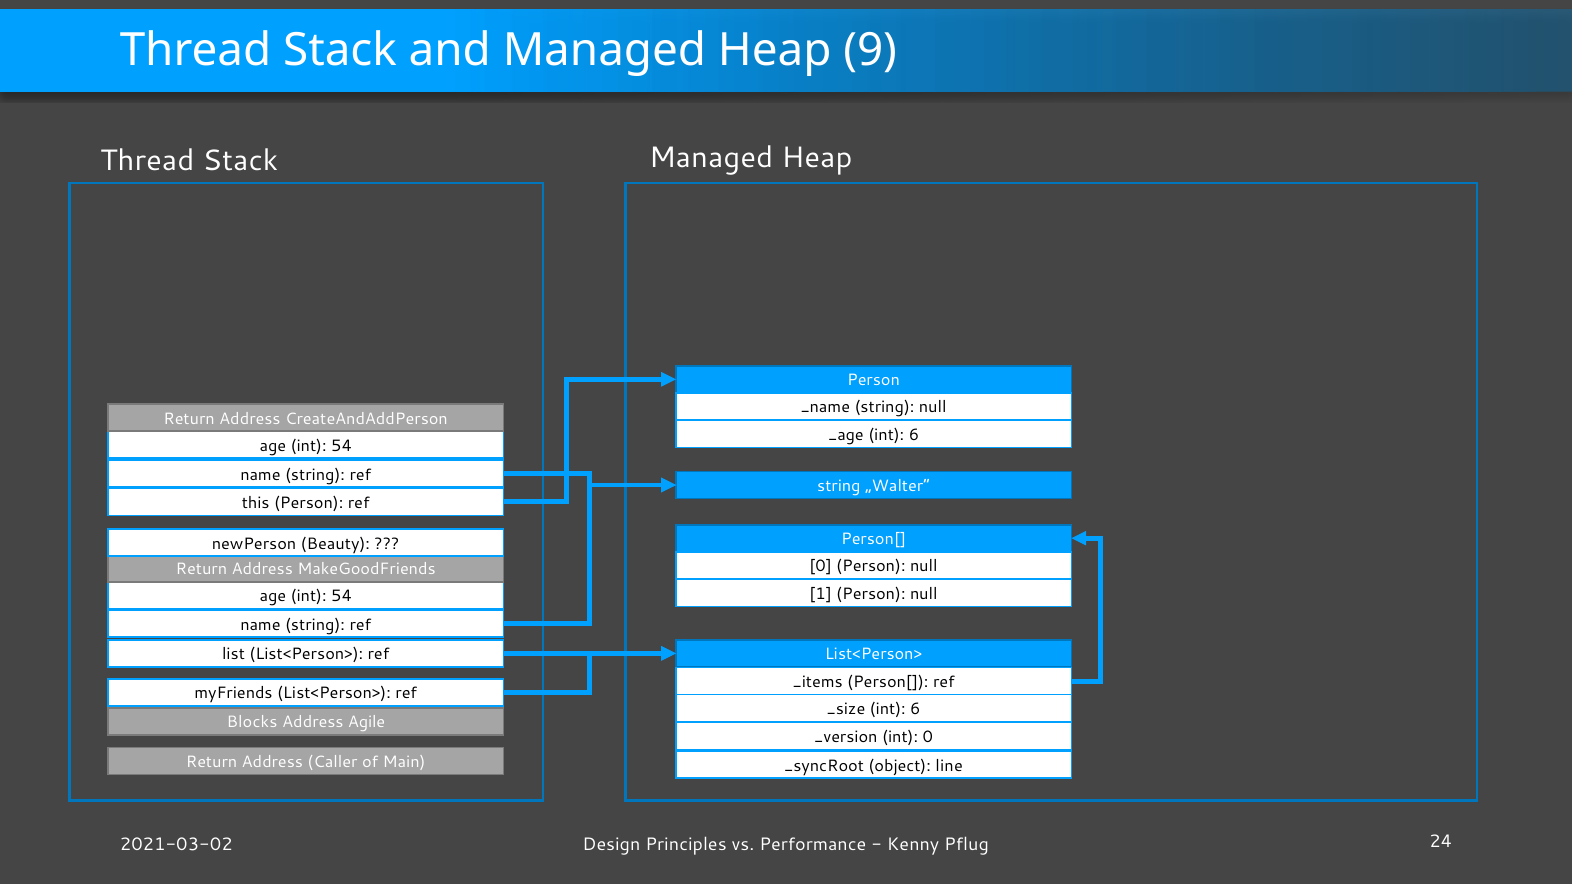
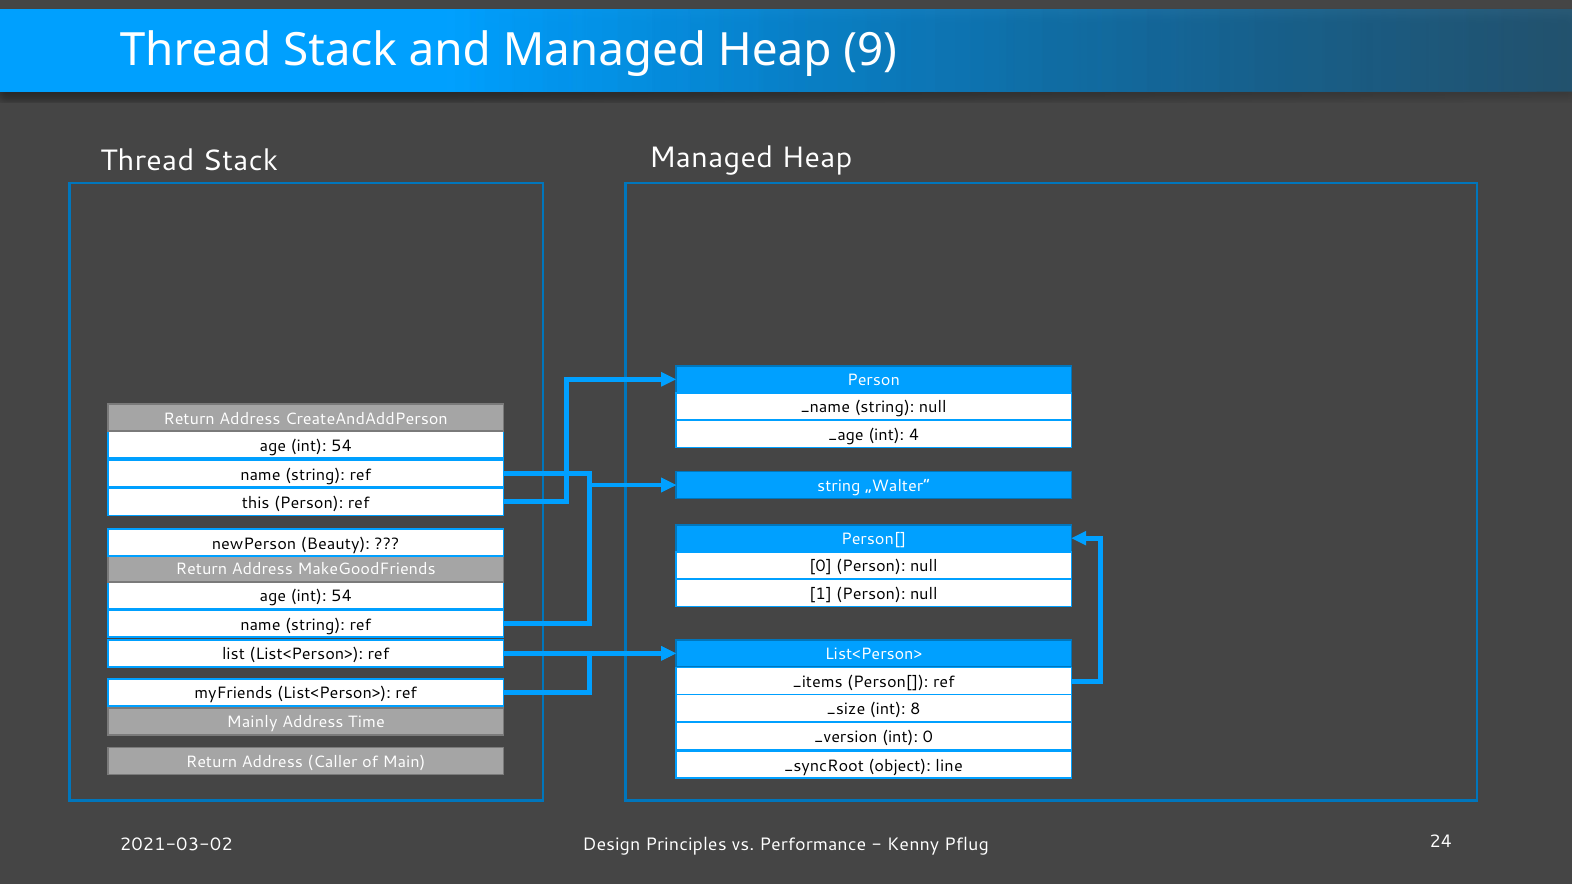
_age int 6: 6 -> 4 (914, 435)
_size int 6: 6 -> 8 (915, 709)
Blocks: Blocks -> Mainly (252, 723)
Agile: Agile -> Time (366, 723)
